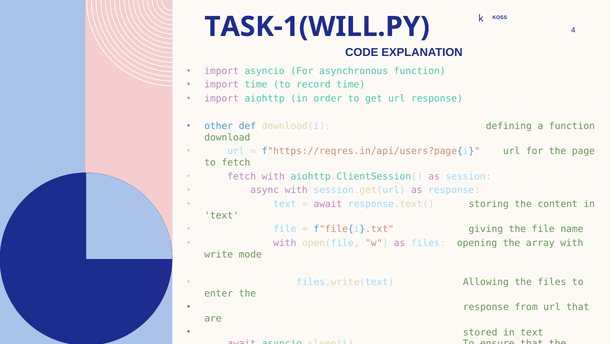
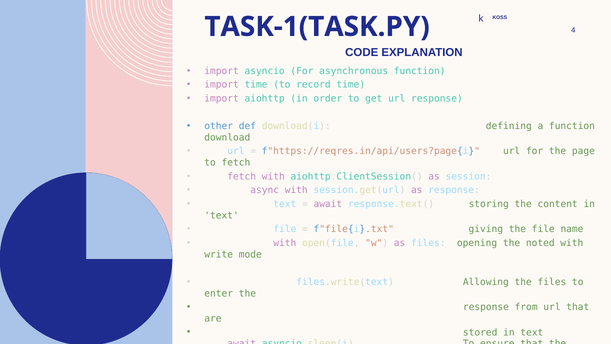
TASK-1(WILL.PY: TASK-1(WILL.PY -> TASK-1(TASK.PY (317, 27)
array: array -> noted (540, 243)
